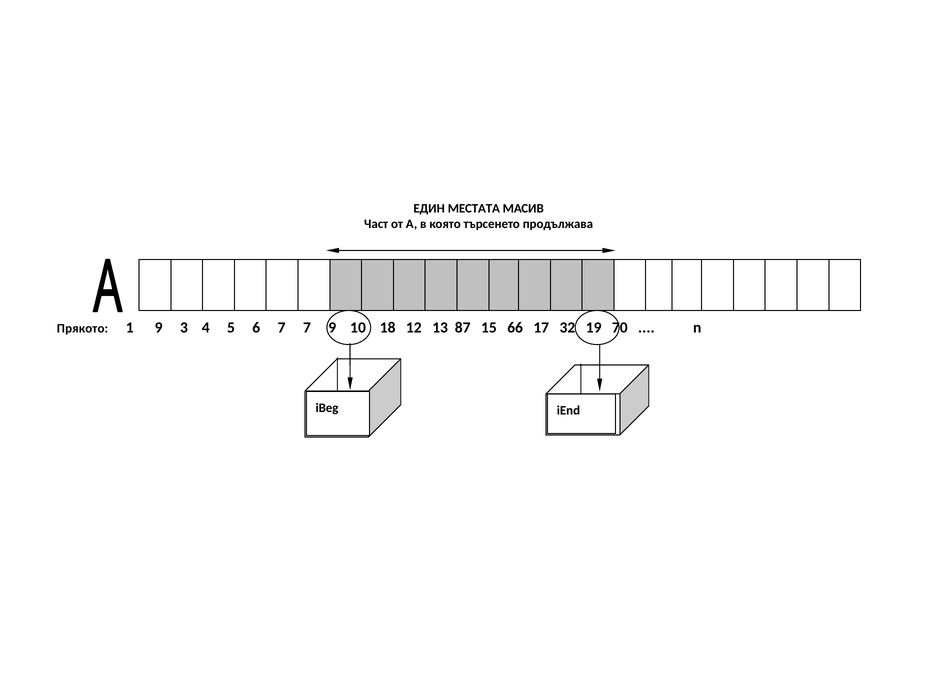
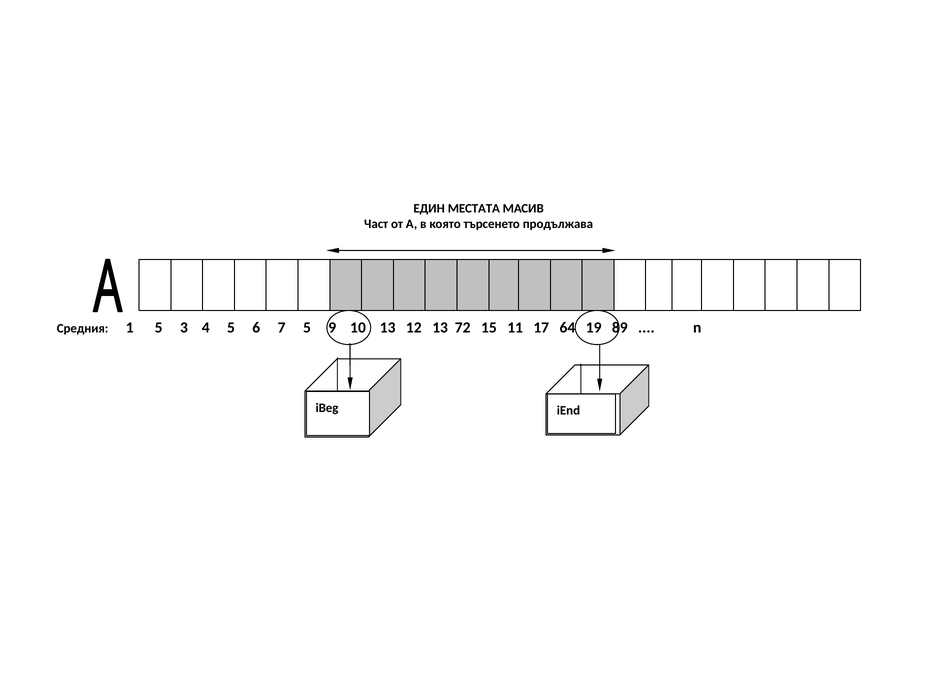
Прякото: Прякото -> Средния (83, 329)
1 9: 9 -> 5 (159, 328)
7 7: 7 -> 5 (307, 328)
10 18: 18 -> 13 (388, 328)
87: 87 -> 72 (463, 328)
66: 66 -> 11 (515, 328)
32: 32 -> 64 (567, 328)
70: 70 -> 89 (620, 328)
